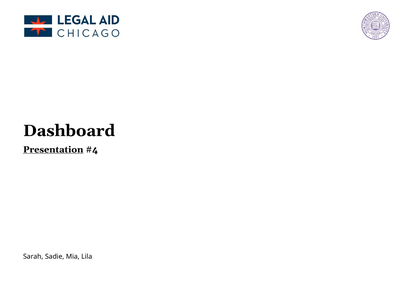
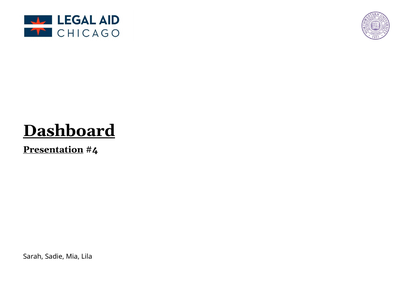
Dashboard underline: none -> present (69, 131)
